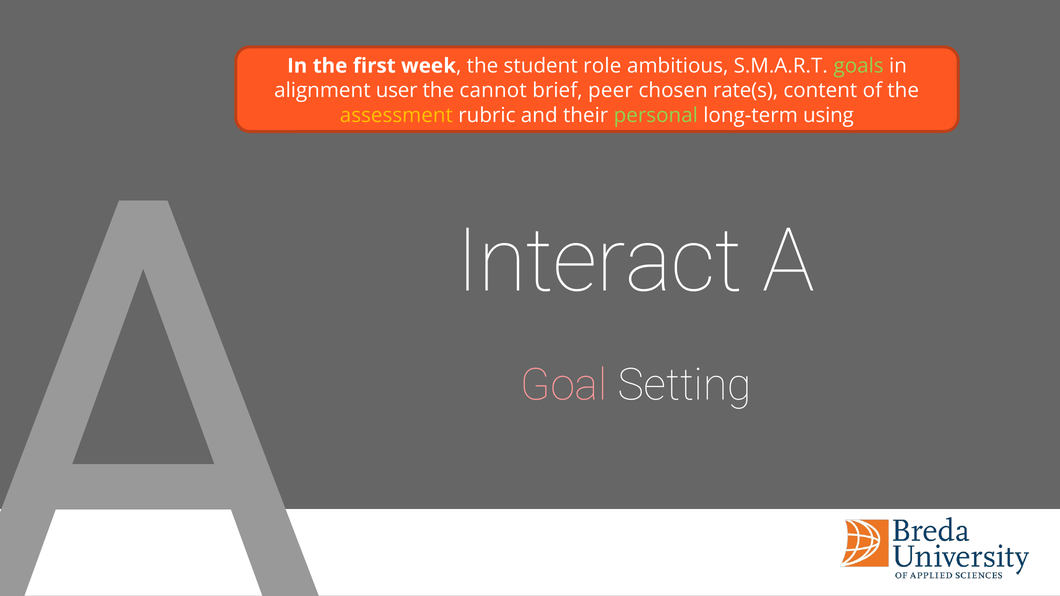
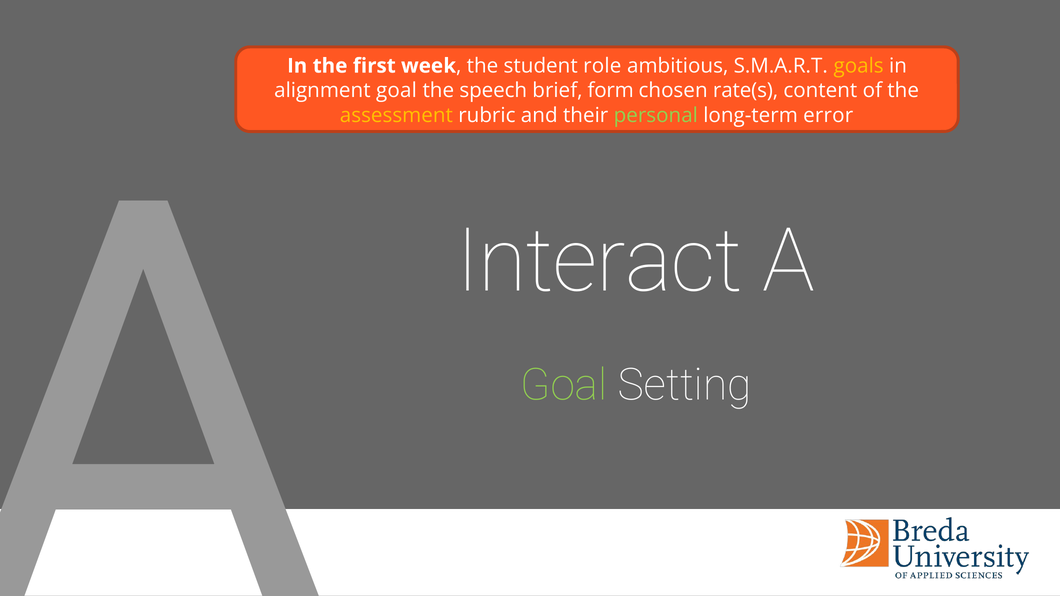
goals colour: light green -> yellow (859, 66)
alignment user: user -> goal (397, 91)
cannot: cannot -> speech (493, 91)
peer: peer -> form (611, 91)
using: using -> error (828, 115)
Goal colour: pink -> light green (564, 385)
